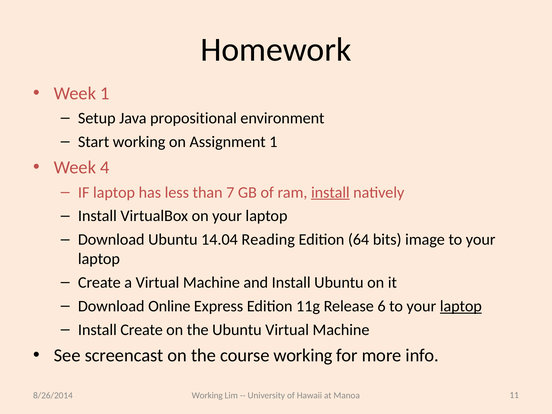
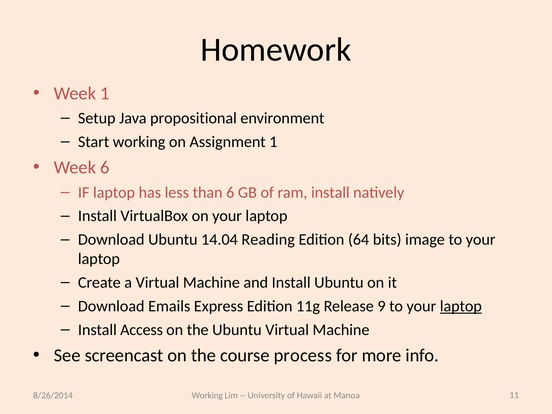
Week 4: 4 -> 6 (105, 168)
than 7: 7 -> 6 (230, 192)
install underline: present -> none (330, 192)
Online: Online -> Emails (169, 306)
6: 6 -> 9 (382, 306)
Install Create: Create -> Access (142, 330)
course working: working -> process (303, 356)
